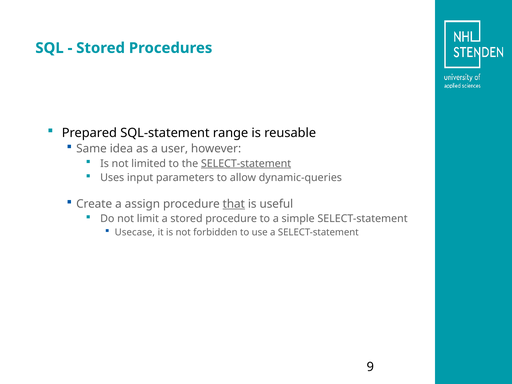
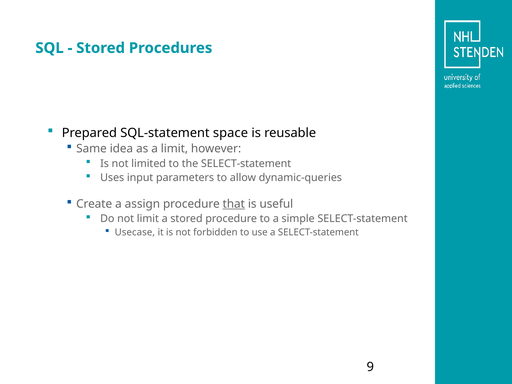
range: range -> space (230, 133)
a user: user -> limit (174, 149)
SELECT-statement underline: present -> none (246, 164)
